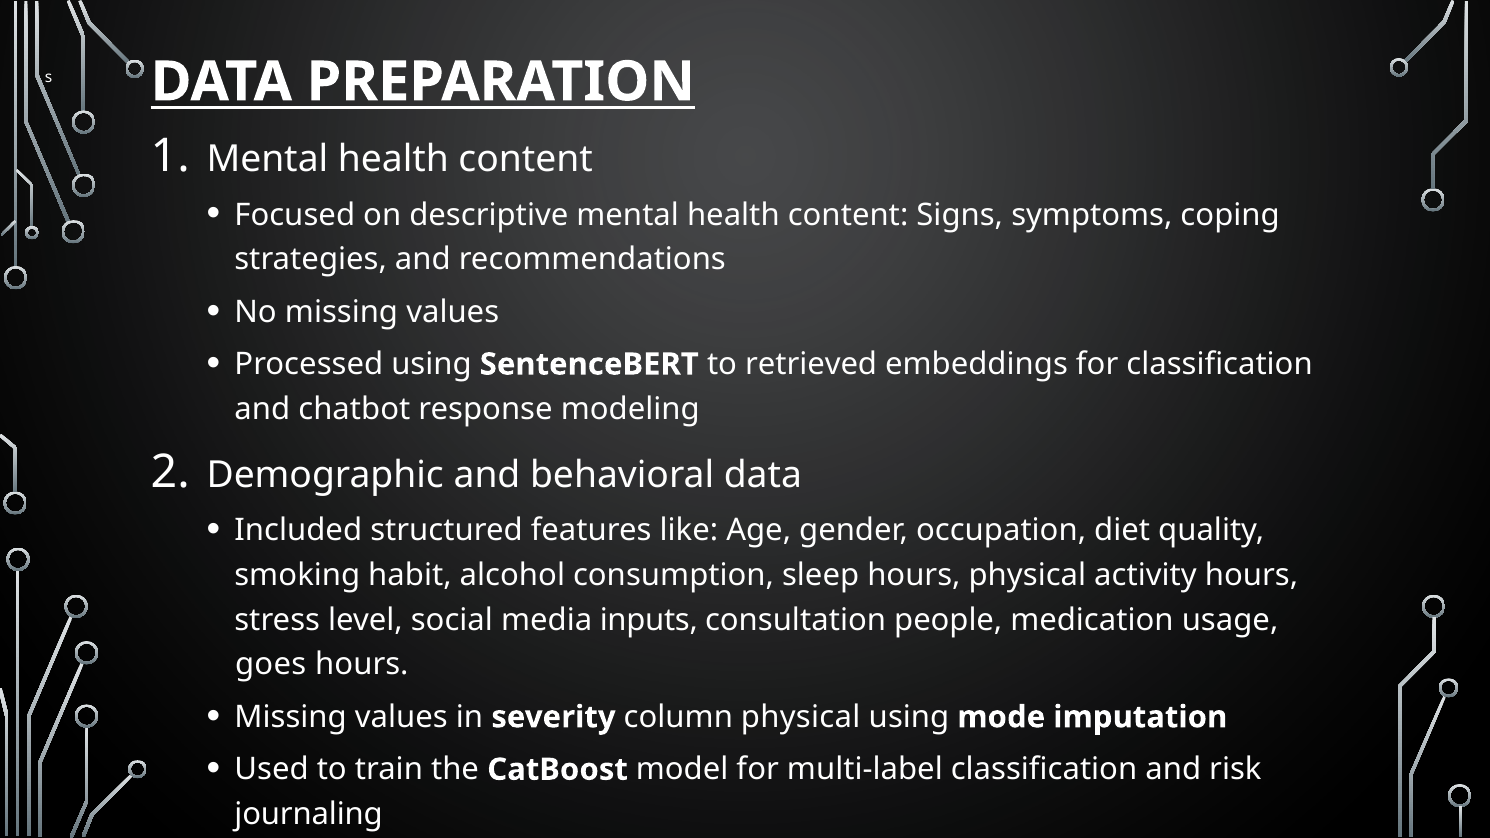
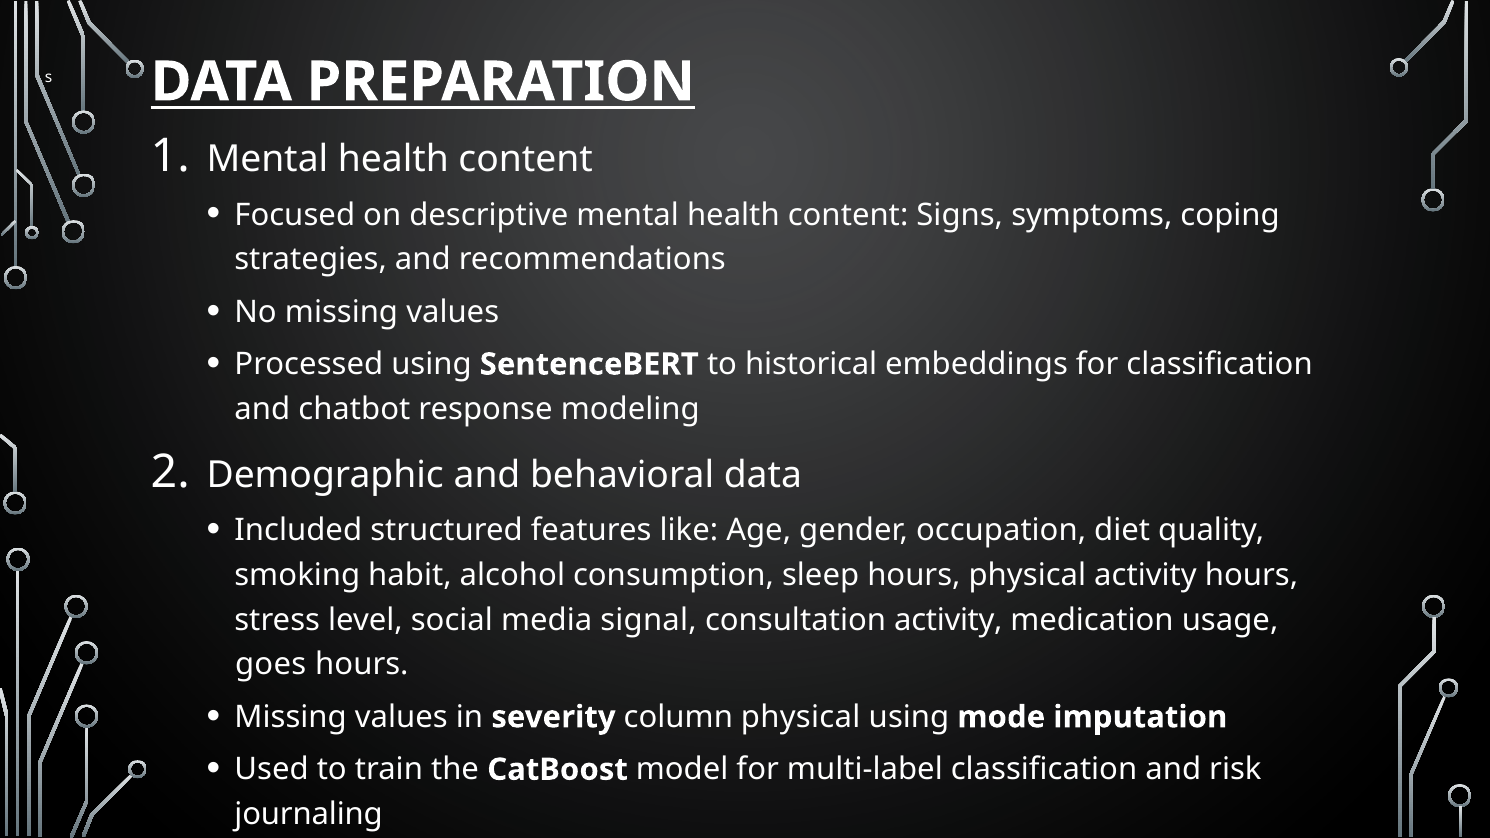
retrieved: retrieved -> historical (811, 364)
inputs: inputs -> signal (649, 620)
consultation people: people -> activity (948, 620)
